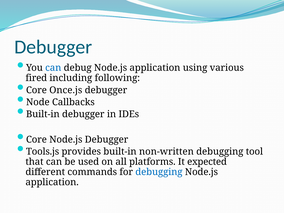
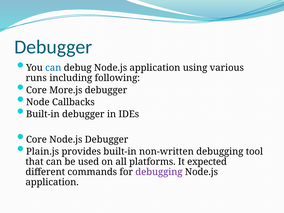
fired: fired -> runs (36, 78)
Once.js: Once.js -> More.js (66, 90)
Tools.js: Tools.js -> Plain.js (43, 152)
debugging colour: blue -> purple (159, 172)
